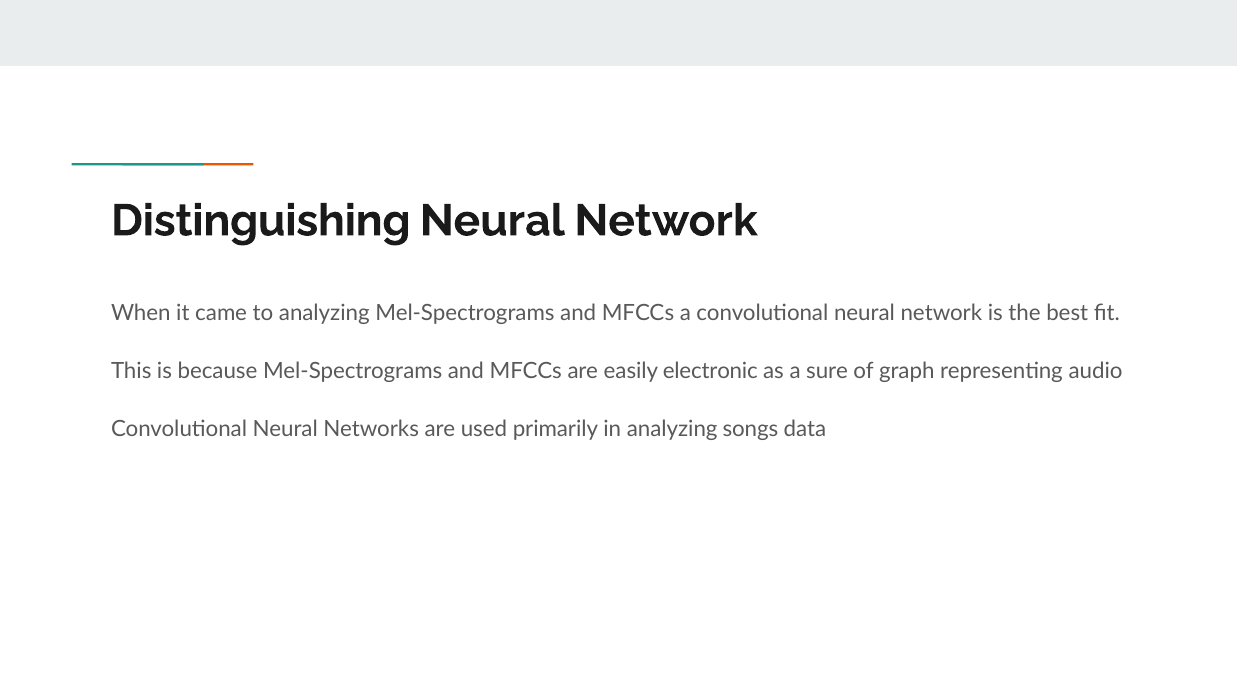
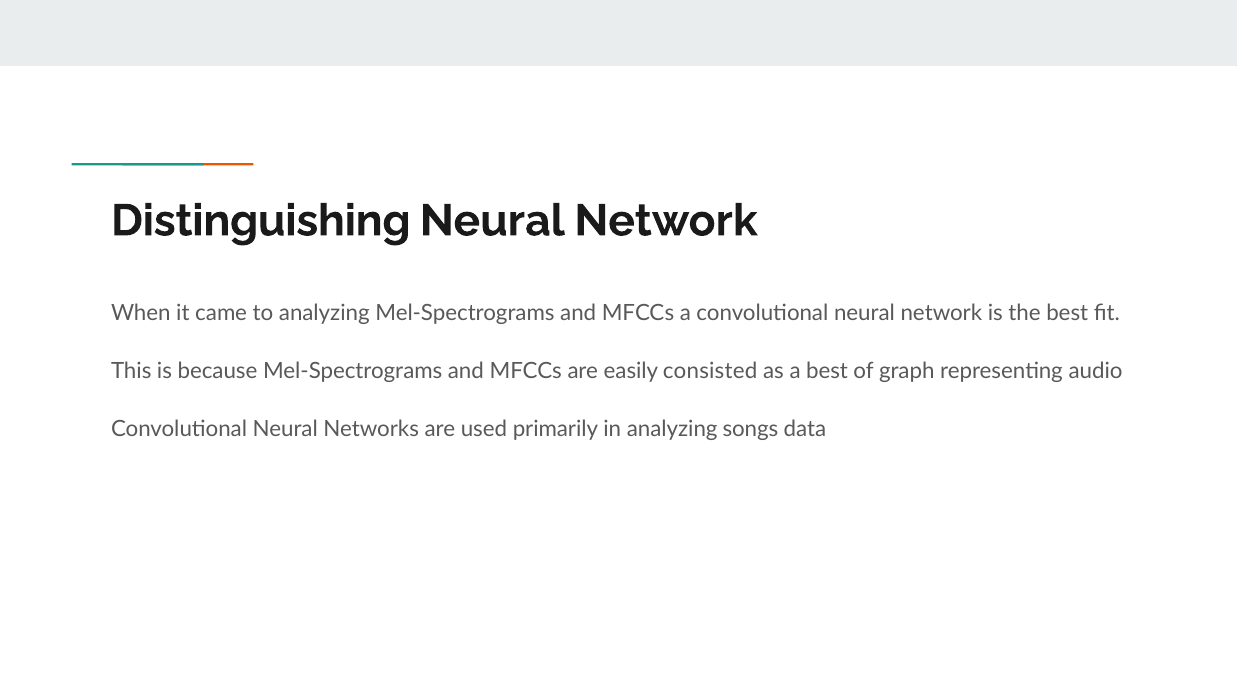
electronic: electronic -> consisted (710, 371)
a sure: sure -> best (827, 371)
